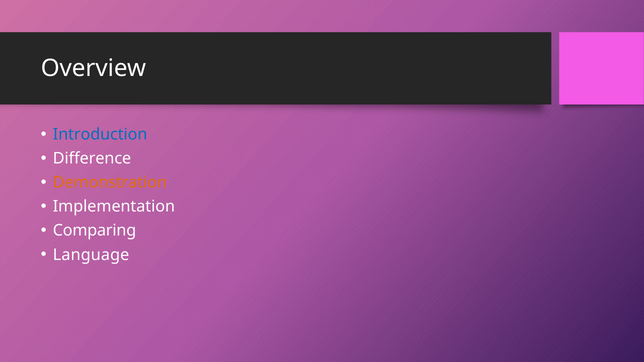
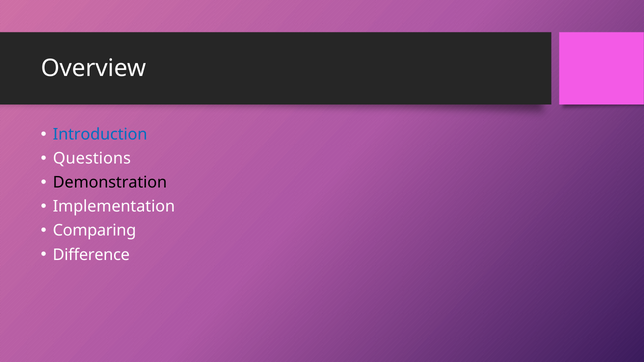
Difference: Difference -> Questions (92, 159)
Demonstration colour: orange -> black (110, 183)
Language: Language -> Difference (91, 255)
